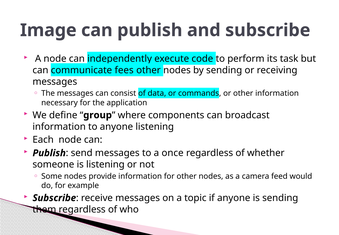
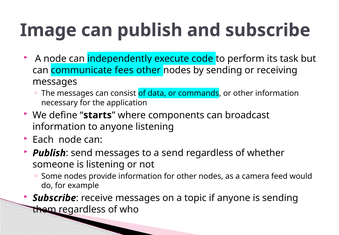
group: group -> starts (98, 115)
a once: once -> send (173, 153)
